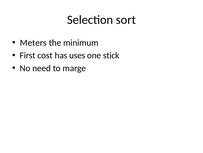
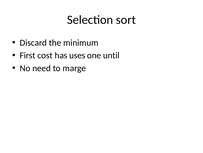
Meters: Meters -> Discard (33, 43)
stick: stick -> until (111, 55)
